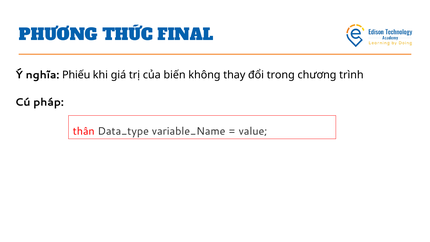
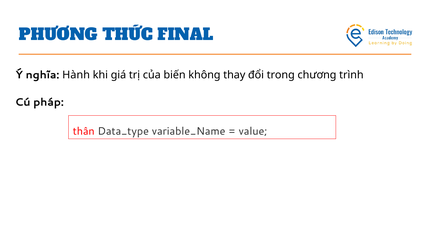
Phiếu: Phiếu -> Hành (76, 75)
